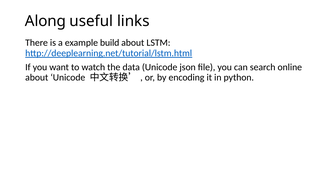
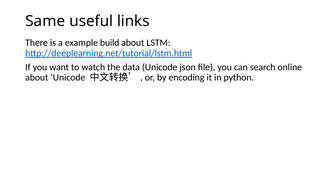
Along: Along -> Same (45, 21)
